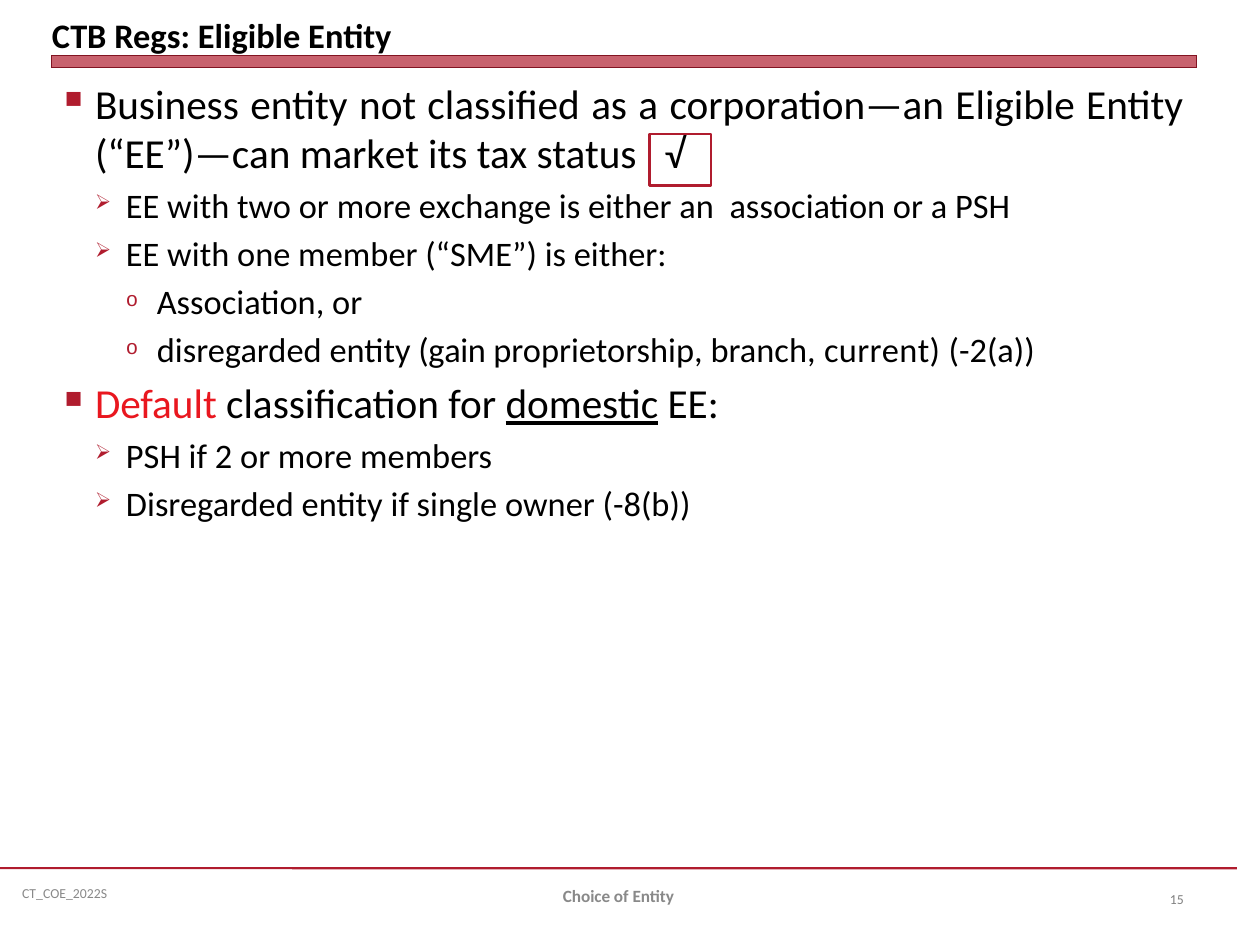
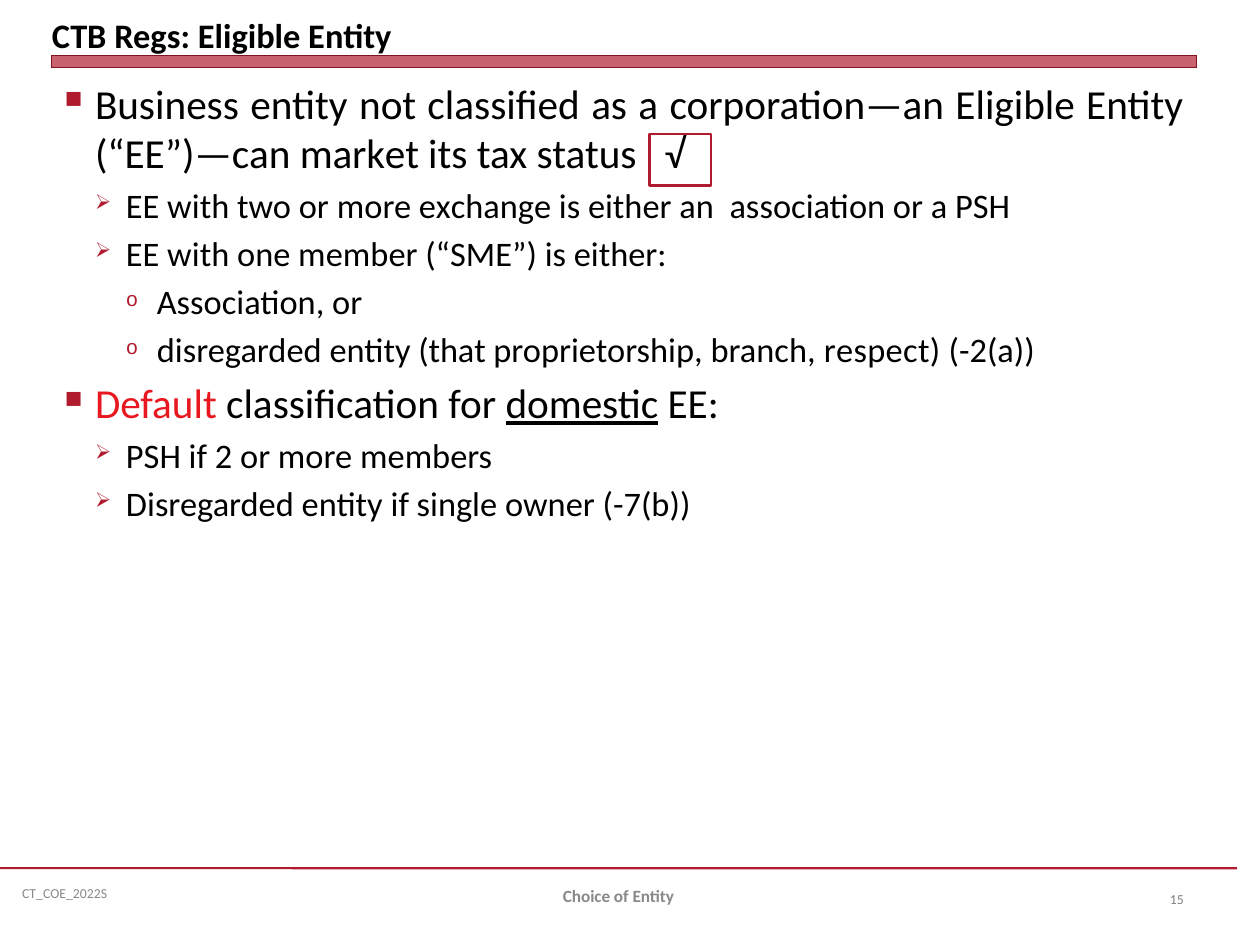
gain: gain -> that (452, 351)
current: current -> respect (882, 351)
-8(b: -8(b -> -7(b (647, 505)
